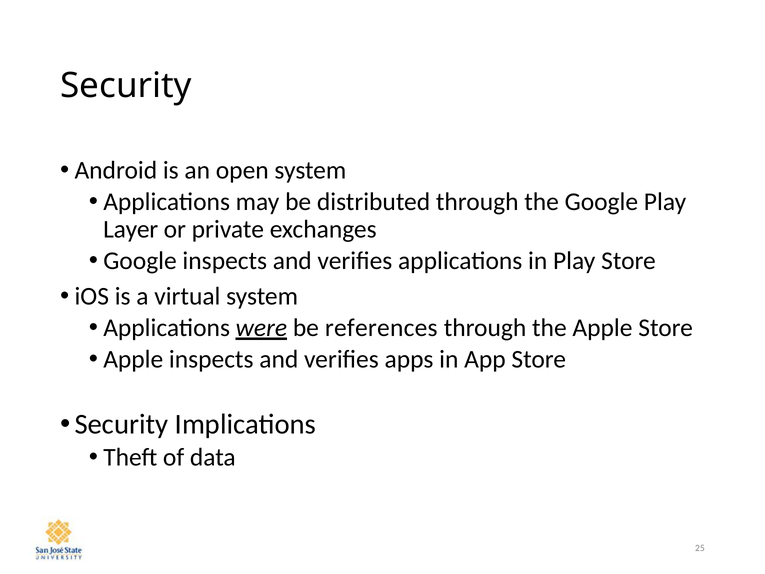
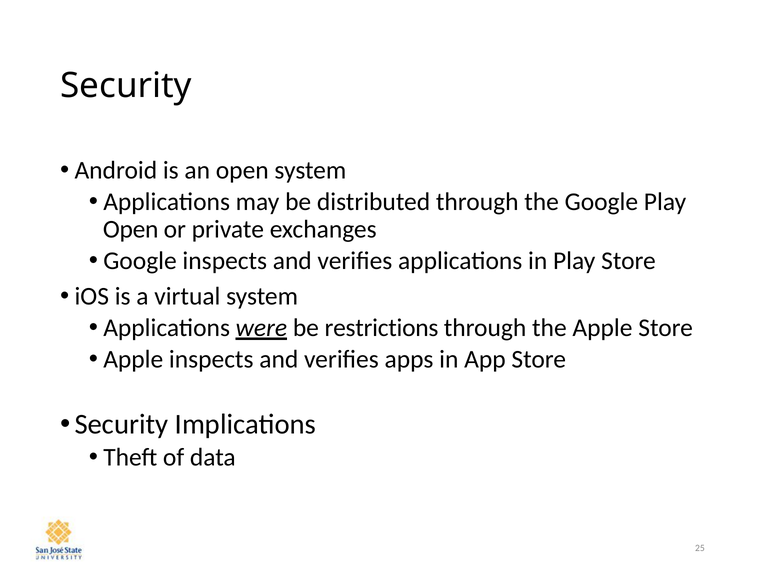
Layer: Layer -> Open (131, 229)
references: references -> restrictions (382, 328)
